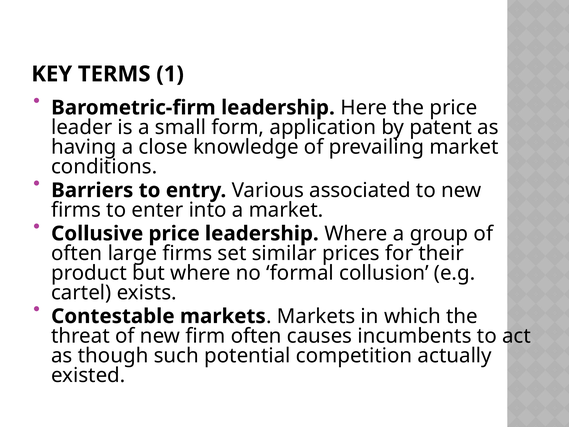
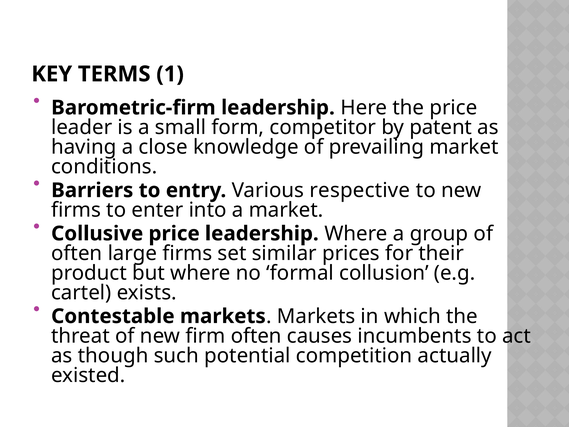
application: application -> competitor (323, 127)
associated: associated -> respective (360, 190)
